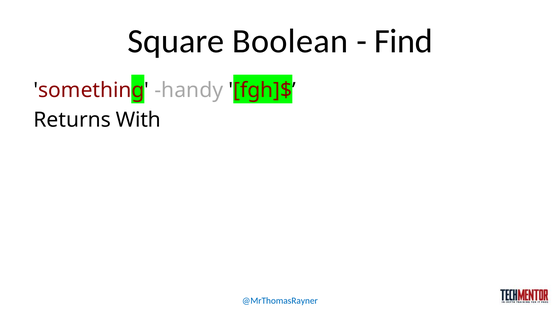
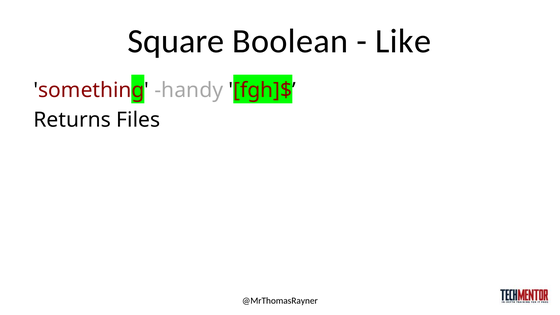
Find: Find -> Like (403, 41)
With: With -> Files (138, 120)
@MrThomasRayner colour: blue -> black (280, 301)
